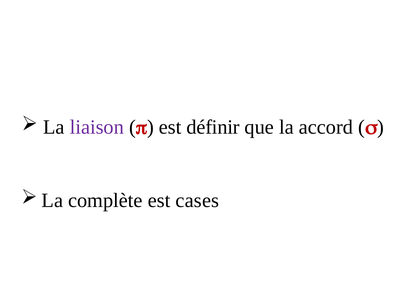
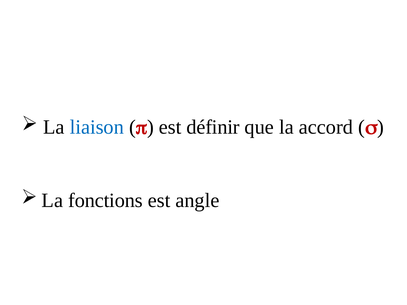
liaison colour: purple -> blue (97, 127)
complète: complète -> fonctions (105, 201)
cases: cases -> angle (197, 201)
